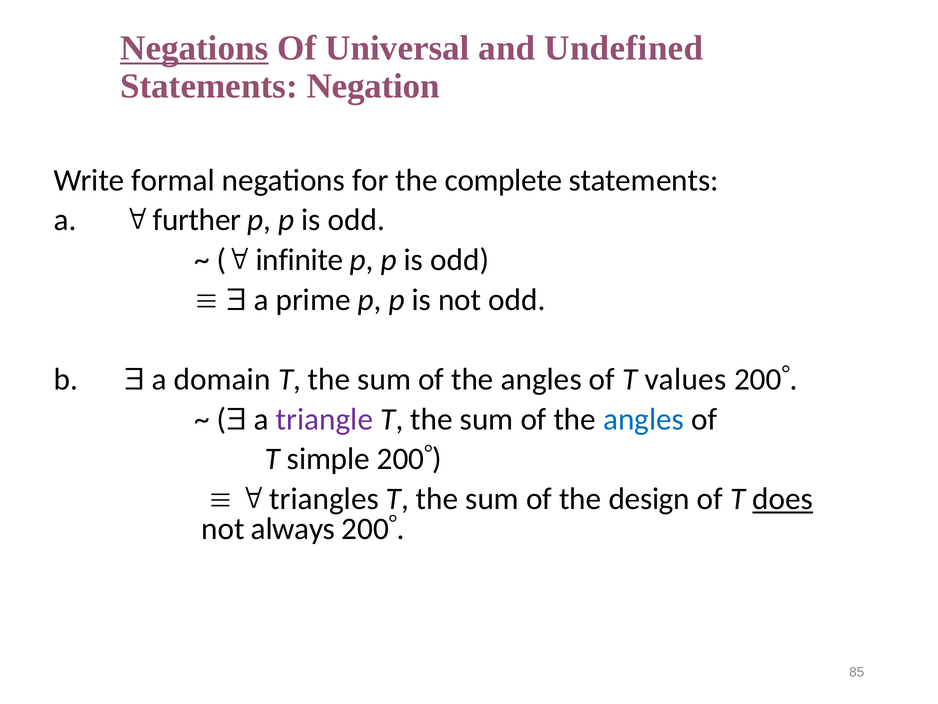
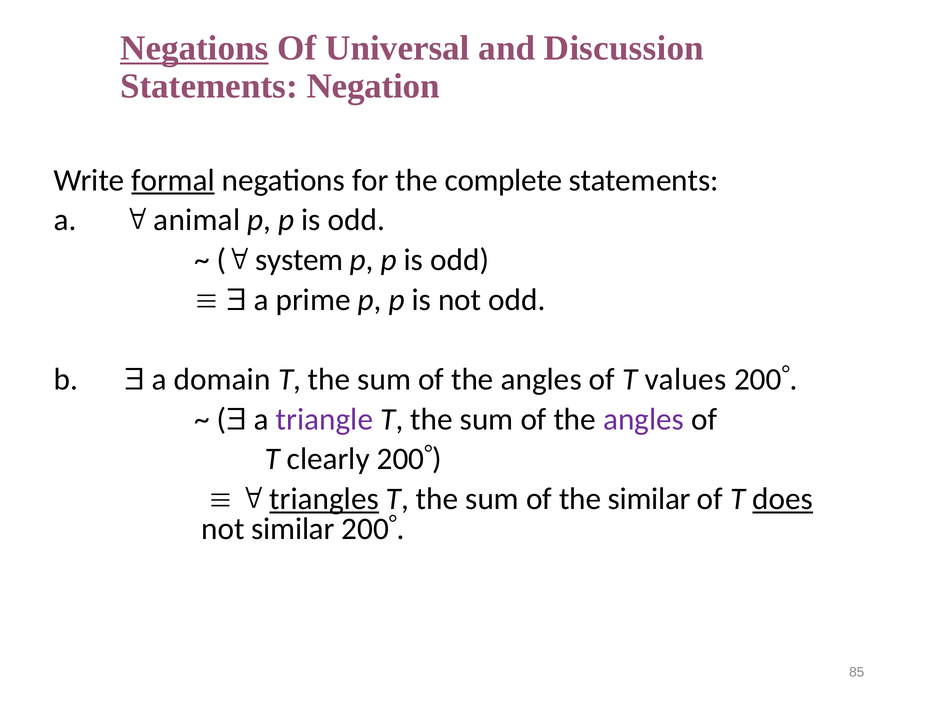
Undefined: Undefined -> Discussion (624, 48)
formal underline: none -> present (173, 180)
further: further -> animal (197, 220)
infinite: infinite -> system (299, 260)
angles colour: blue -> purple (644, 419)
simple: simple -> clearly (328, 459)
triangles underline: none -> present (324, 499)
the design: design -> similar (649, 499)
not always: always -> similar (293, 529)
